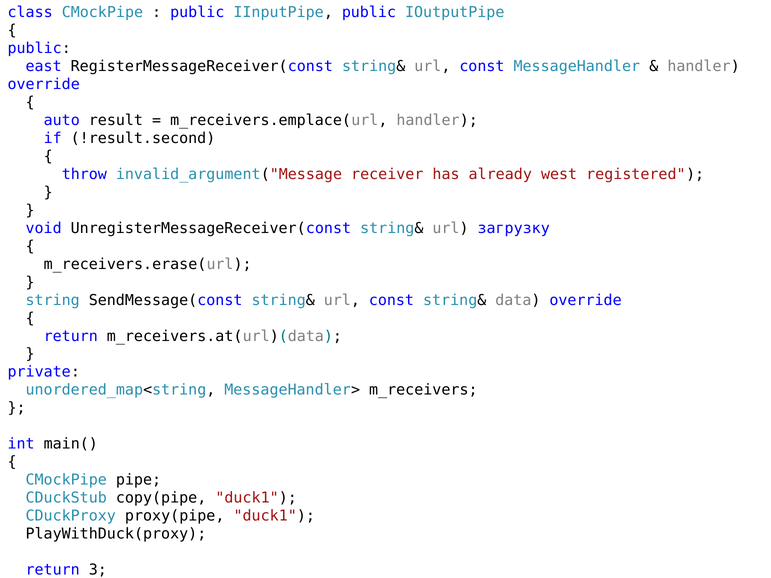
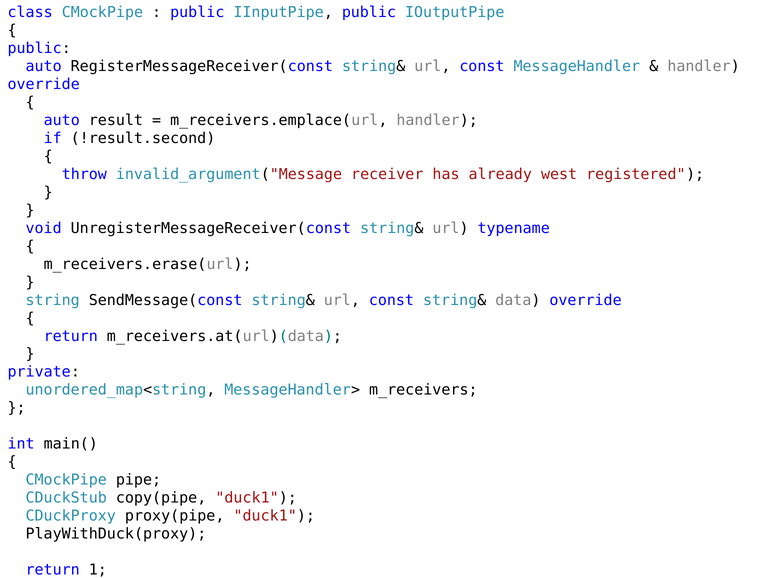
east: east -> auto (44, 66)
загрузку: загрузку -> typename (514, 228)
3: 3 -> 1 (98, 570)
